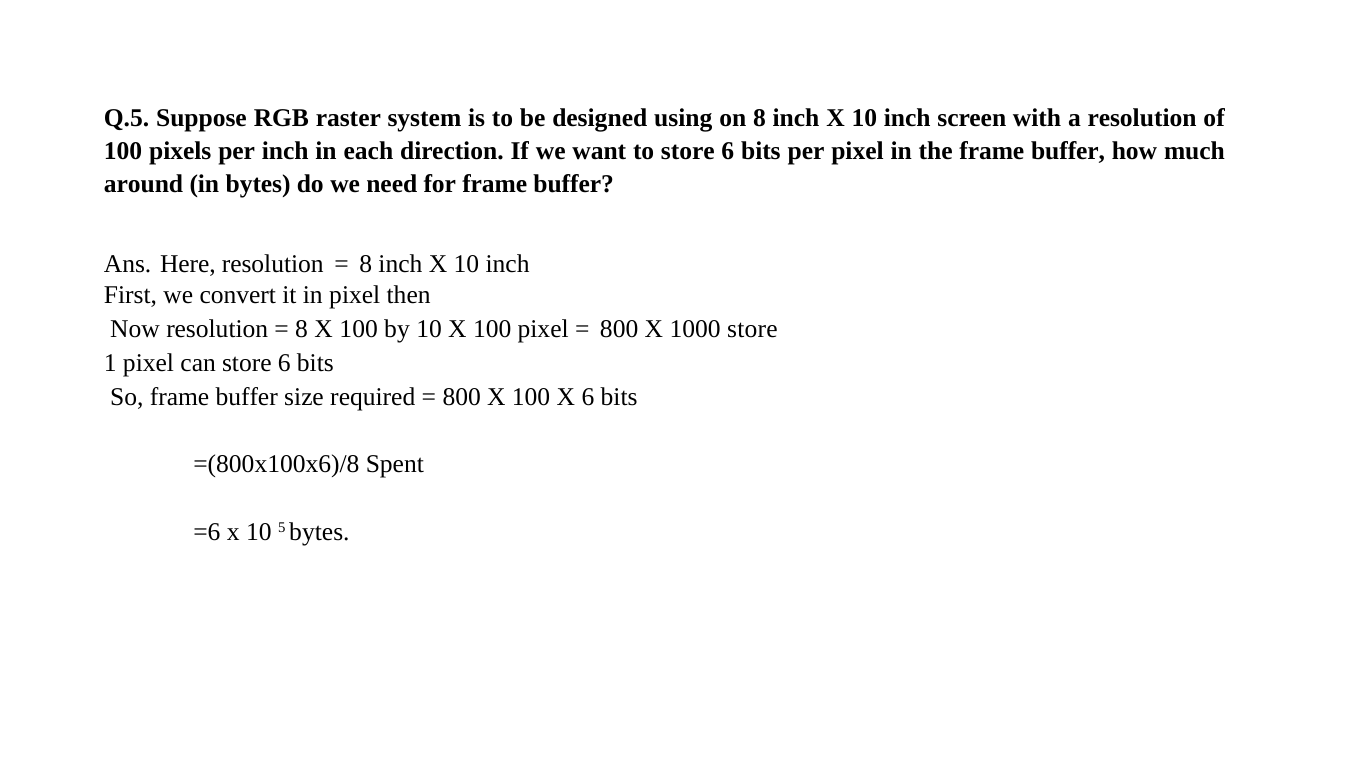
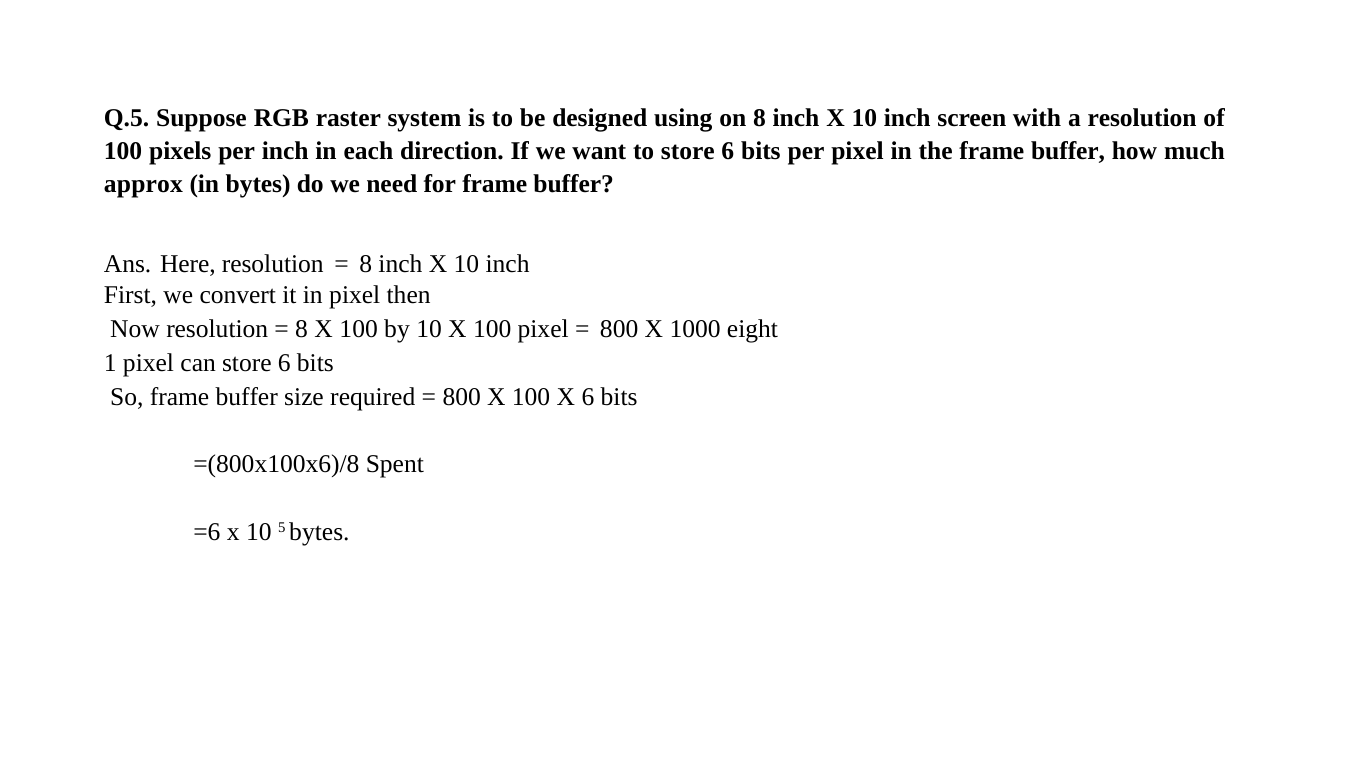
around: around -> approx (143, 184)
1000 store: store -> eight (753, 329)
